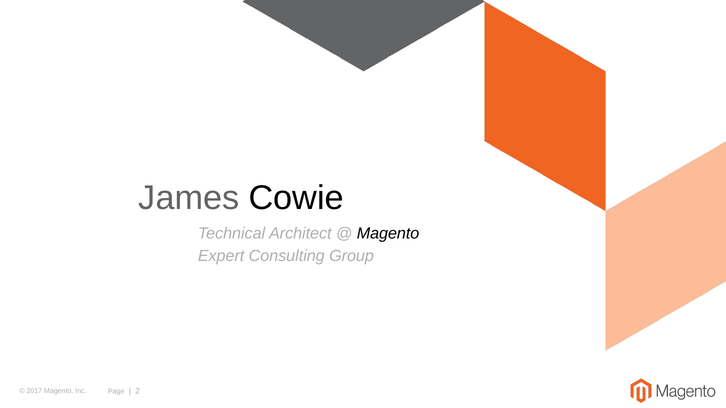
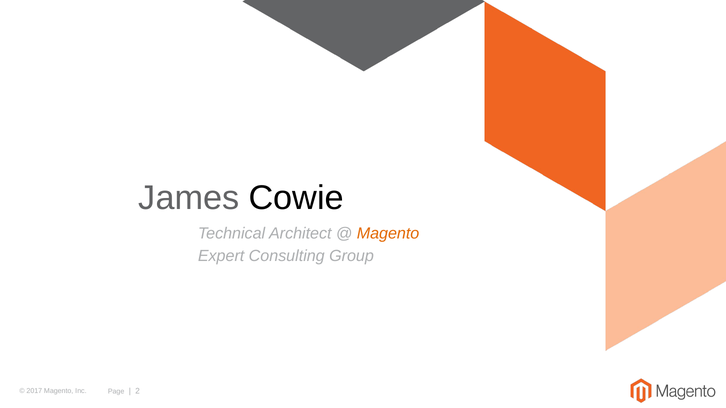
Magento colour: black -> orange (388, 234)
